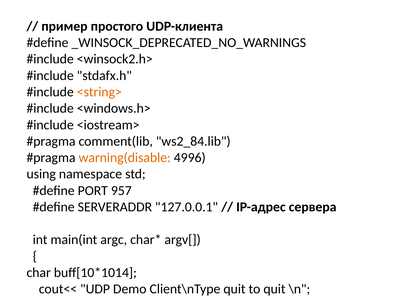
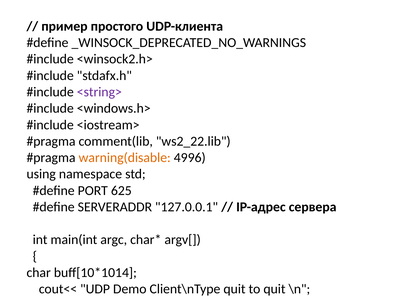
<string> colour: orange -> purple (99, 92)
ws2_84.lib: ws2_84.lib -> ws2_22.lib (193, 141)
957: 957 -> 625 (121, 191)
